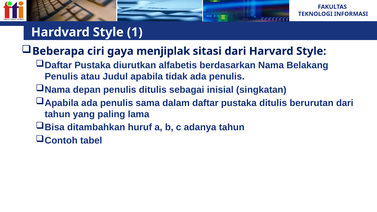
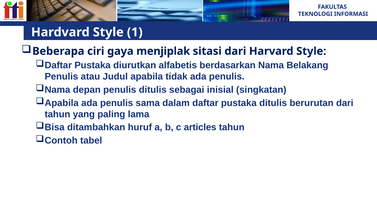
adanya: adanya -> articles (200, 127)
